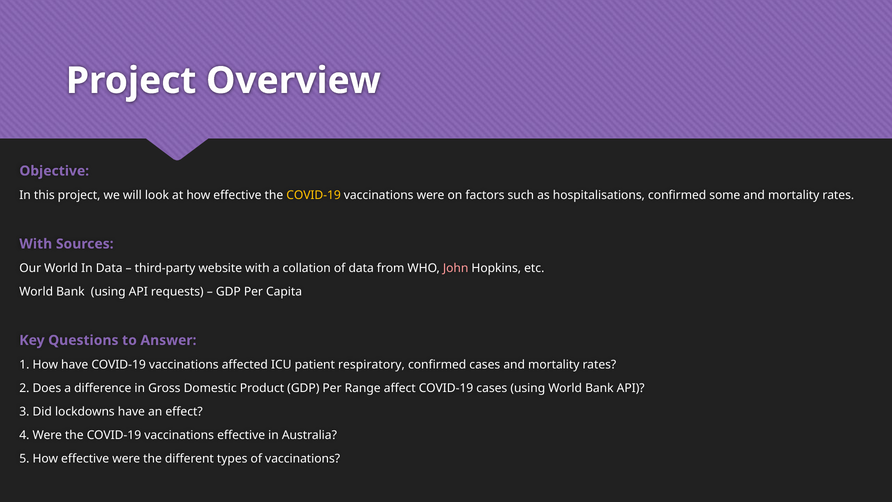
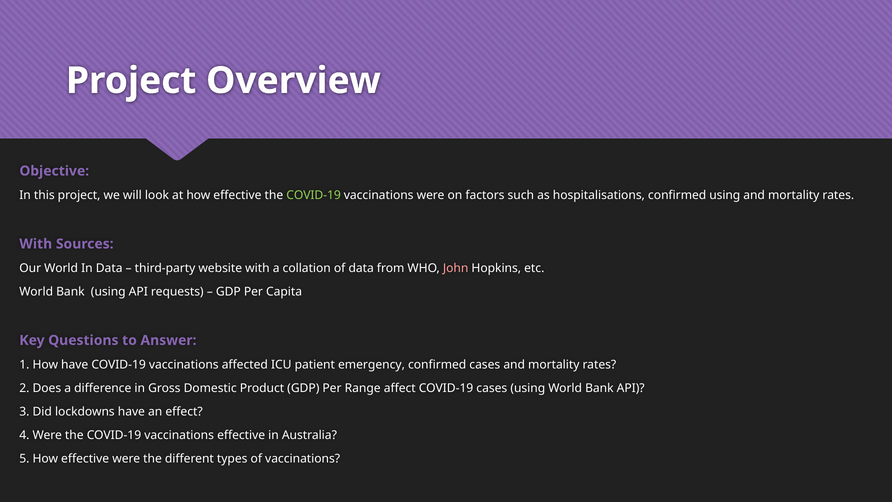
COVID-19 colour: yellow -> light green (314, 195)
confirmed some: some -> using (725, 195)
respiratory: respiratory -> emergency (371, 365)
